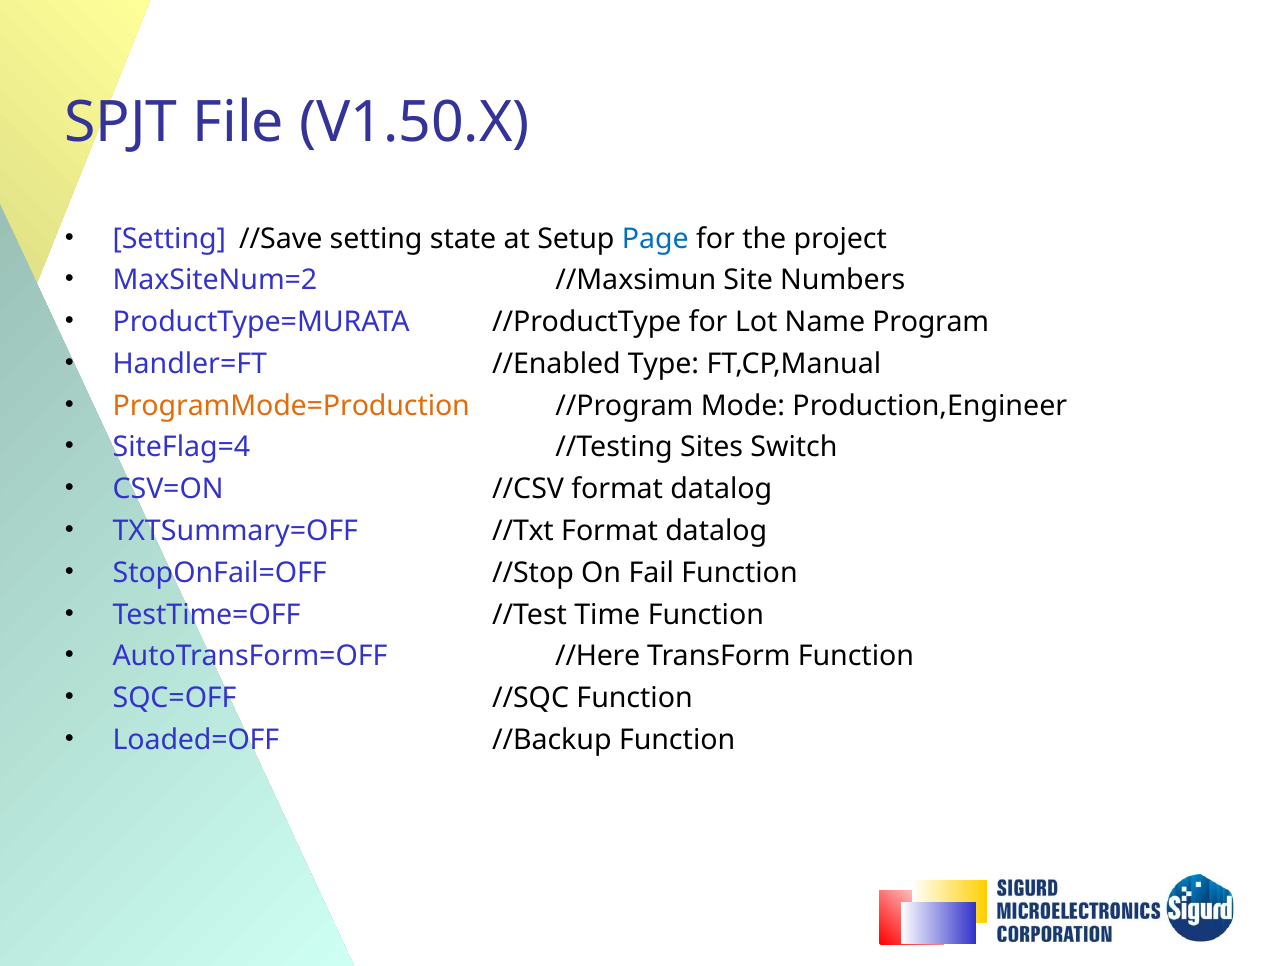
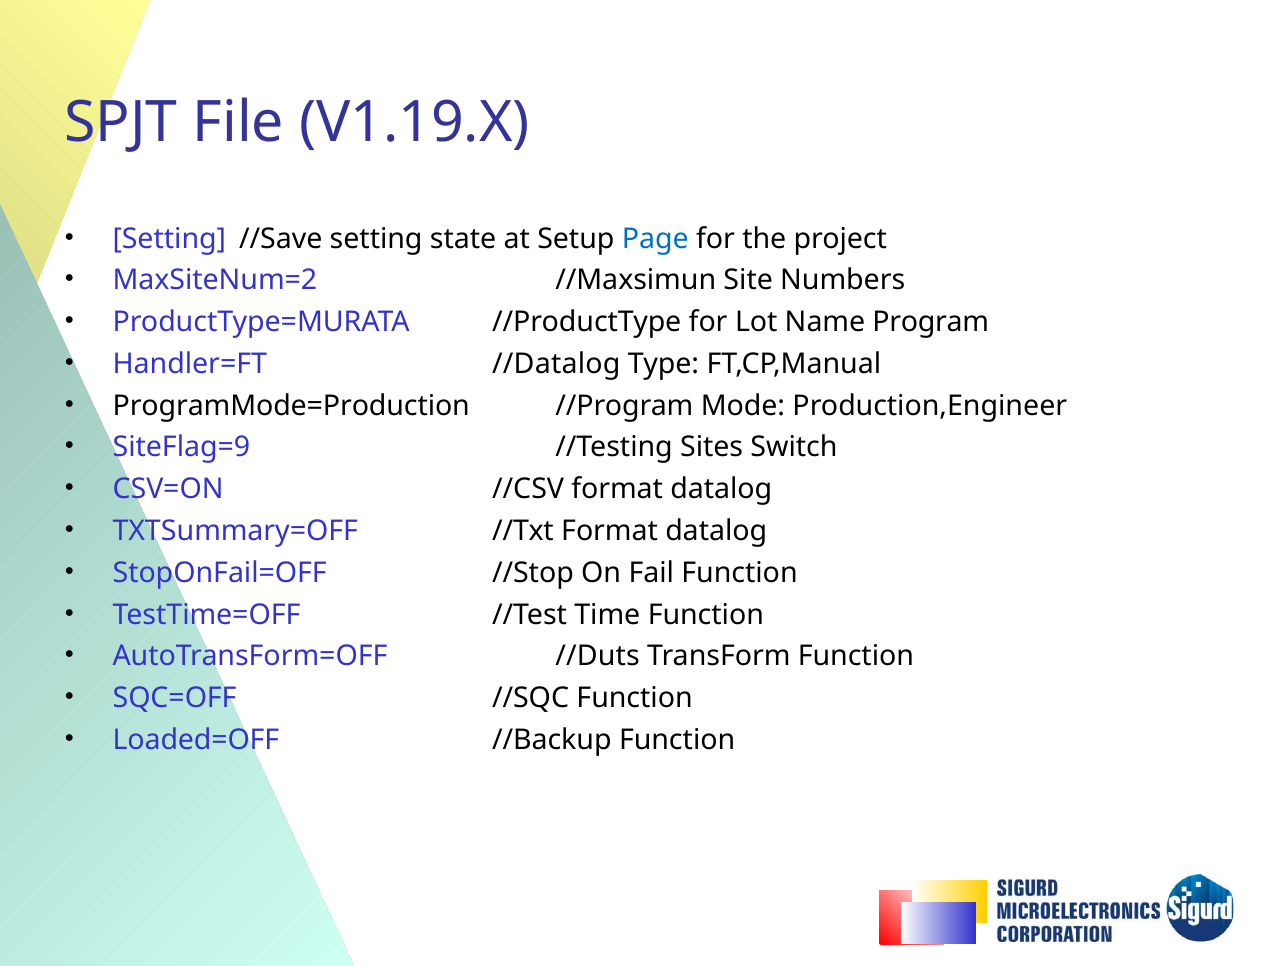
V1.50.X: V1.50.X -> V1.19.X (414, 123)
//Enabled: //Enabled -> //Datalog (556, 364)
ProgramMode=Production colour: orange -> black (291, 405)
SiteFlag=4: SiteFlag=4 -> SiteFlag=9 (181, 447)
//Here: //Here -> //Duts (598, 656)
